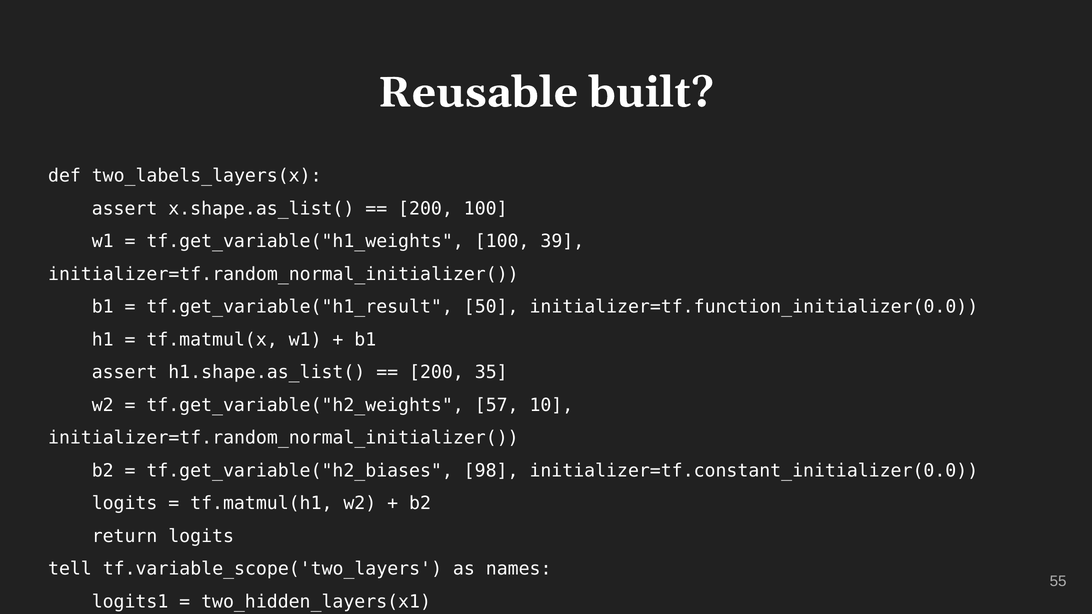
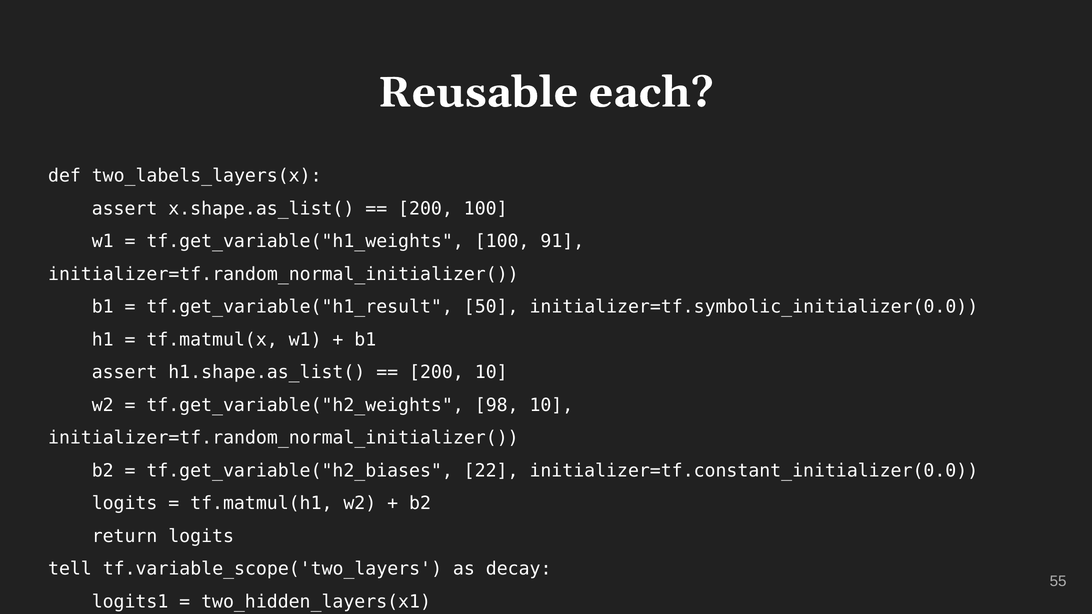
built: built -> each (651, 93)
39: 39 -> 91 (562, 242)
initializer=tf.function_initializer(0.0: initializer=tf.function_initializer(0.0 -> initializer=tf.symbolic_initializer(0.0 (754, 307)
200 35: 35 -> 10 (491, 373)
57: 57 -> 98 (497, 405)
98: 98 -> 22 (491, 471)
names: names -> decay (519, 569)
